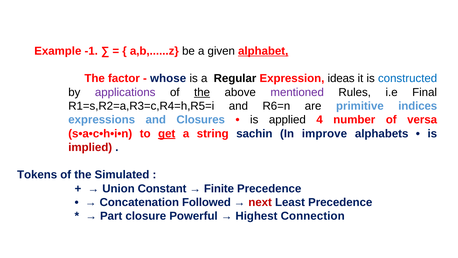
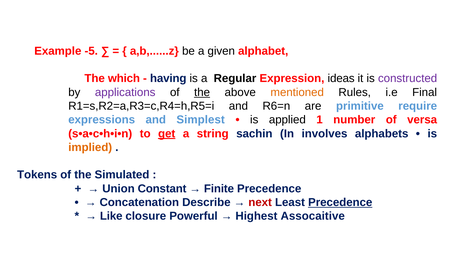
-1: -1 -> -5 (91, 51)
alphabet underline: present -> none (263, 51)
factor: factor -> which (124, 78)
whose: whose -> having (168, 78)
constructed colour: blue -> purple (408, 78)
mentioned colour: purple -> orange (297, 92)
indices: indices -> require (418, 106)
Closures: Closures -> Simplest (201, 120)
4: 4 -> 1 (320, 120)
improve: improve -> involves (325, 133)
implied colour: red -> orange (90, 147)
Followed: Followed -> Describe (206, 202)
Precedence underline: none -> present (340, 202)
Part: Part -> Like (111, 216)
Connection: Connection -> Assocaitive (313, 216)
